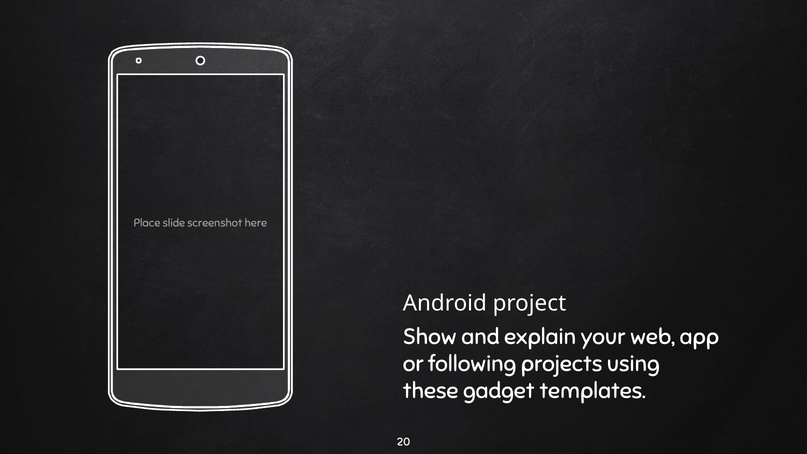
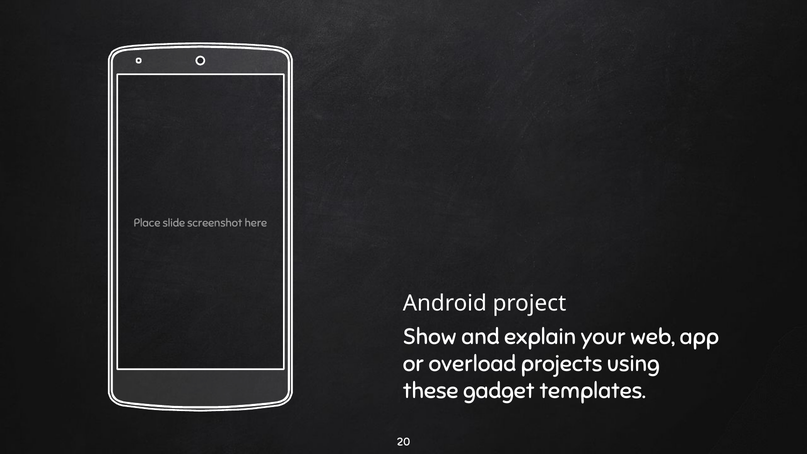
following: following -> overload (472, 364)
